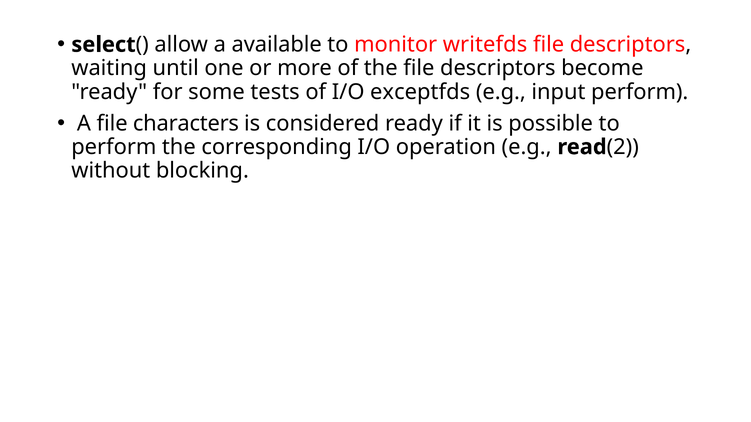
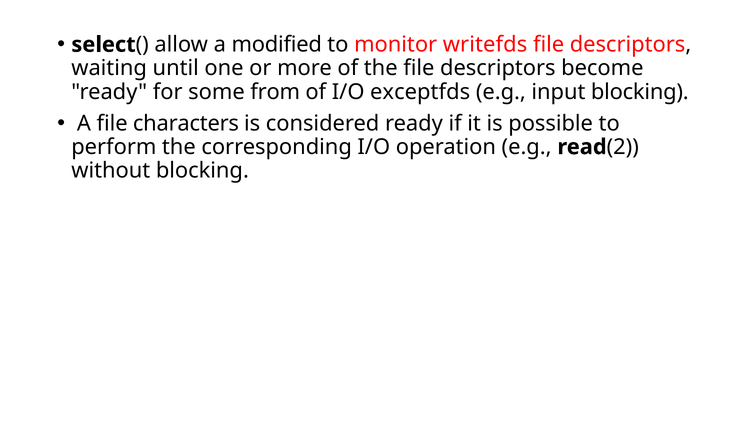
available: available -> modified (277, 45)
tests: tests -> from (275, 92)
input perform: perform -> blocking (640, 92)
